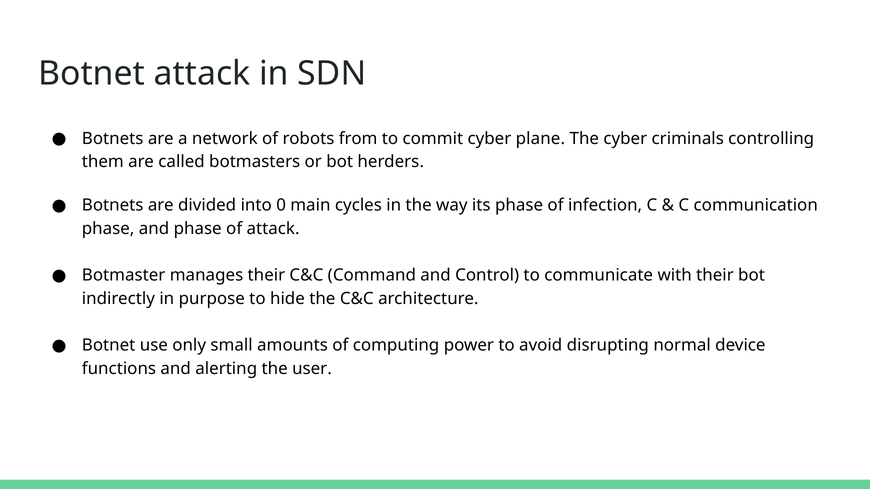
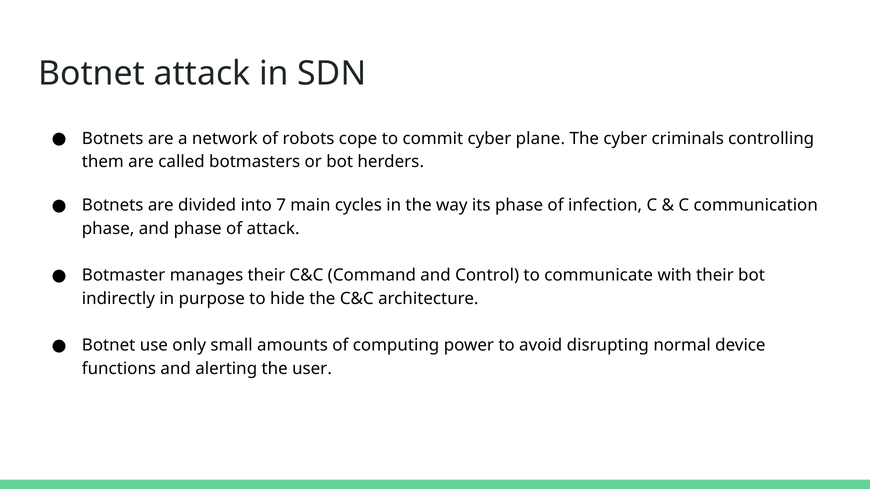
from: from -> cope (358, 139)
0: 0 -> 7 (281, 206)
